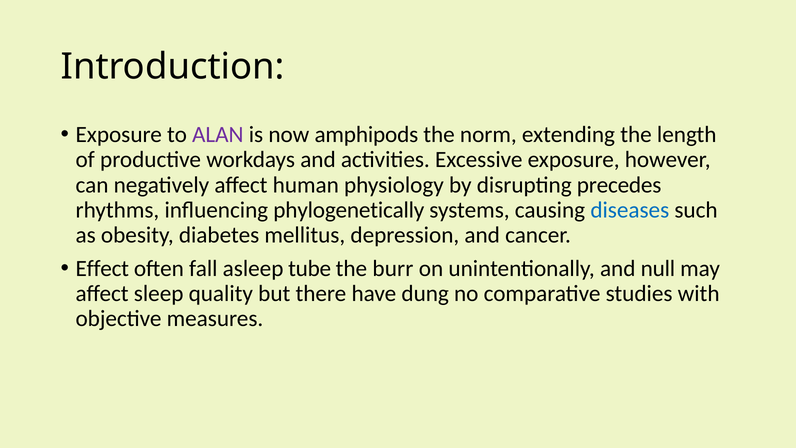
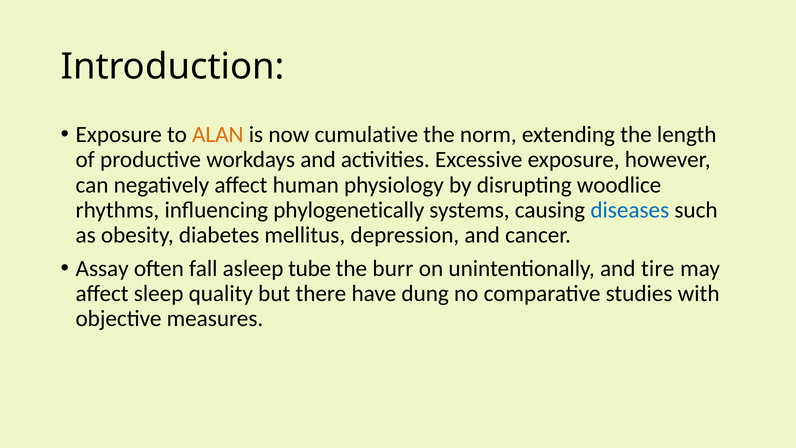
ALAN colour: purple -> orange (218, 135)
amphipods: amphipods -> cumulative (366, 135)
precedes: precedes -> woodlice (619, 185)
Effect: Effect -> Assay (102, 268)
null: null -> tire (658, 268)
